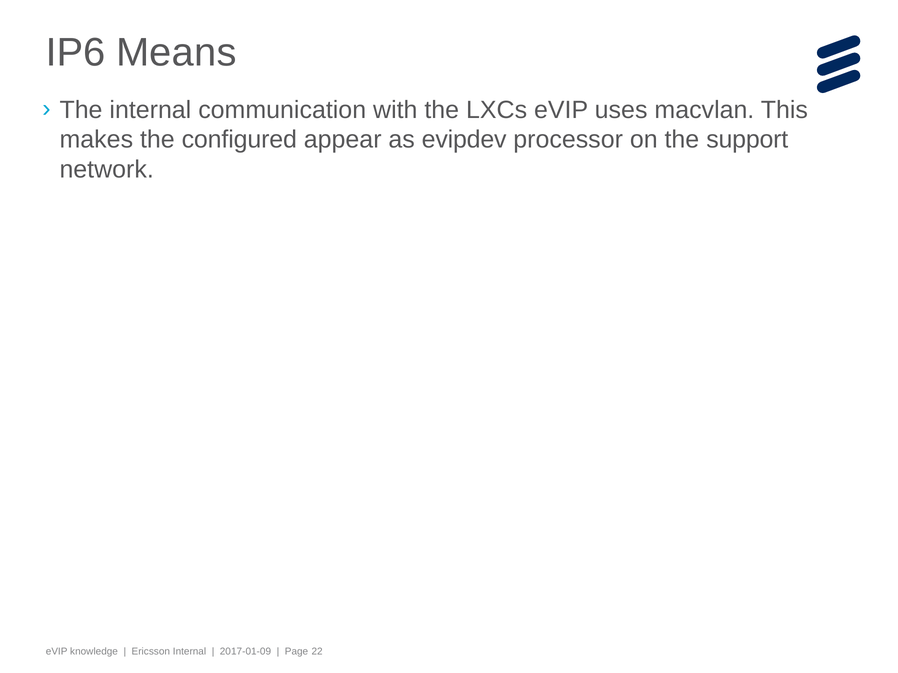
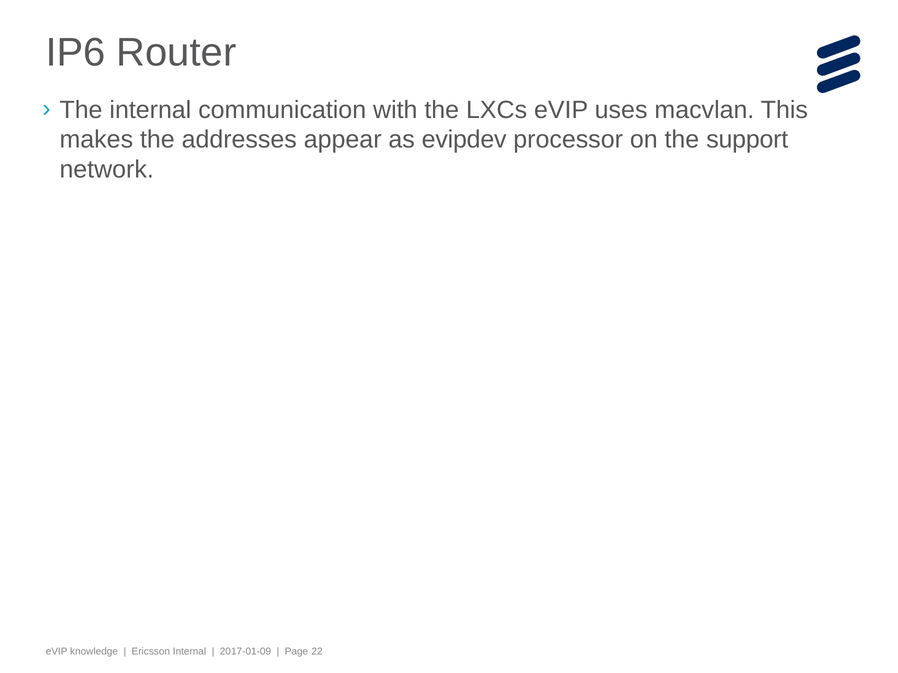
Means: Means -> Router (176, 53)
configured: configured -> addresses (239, 140)
